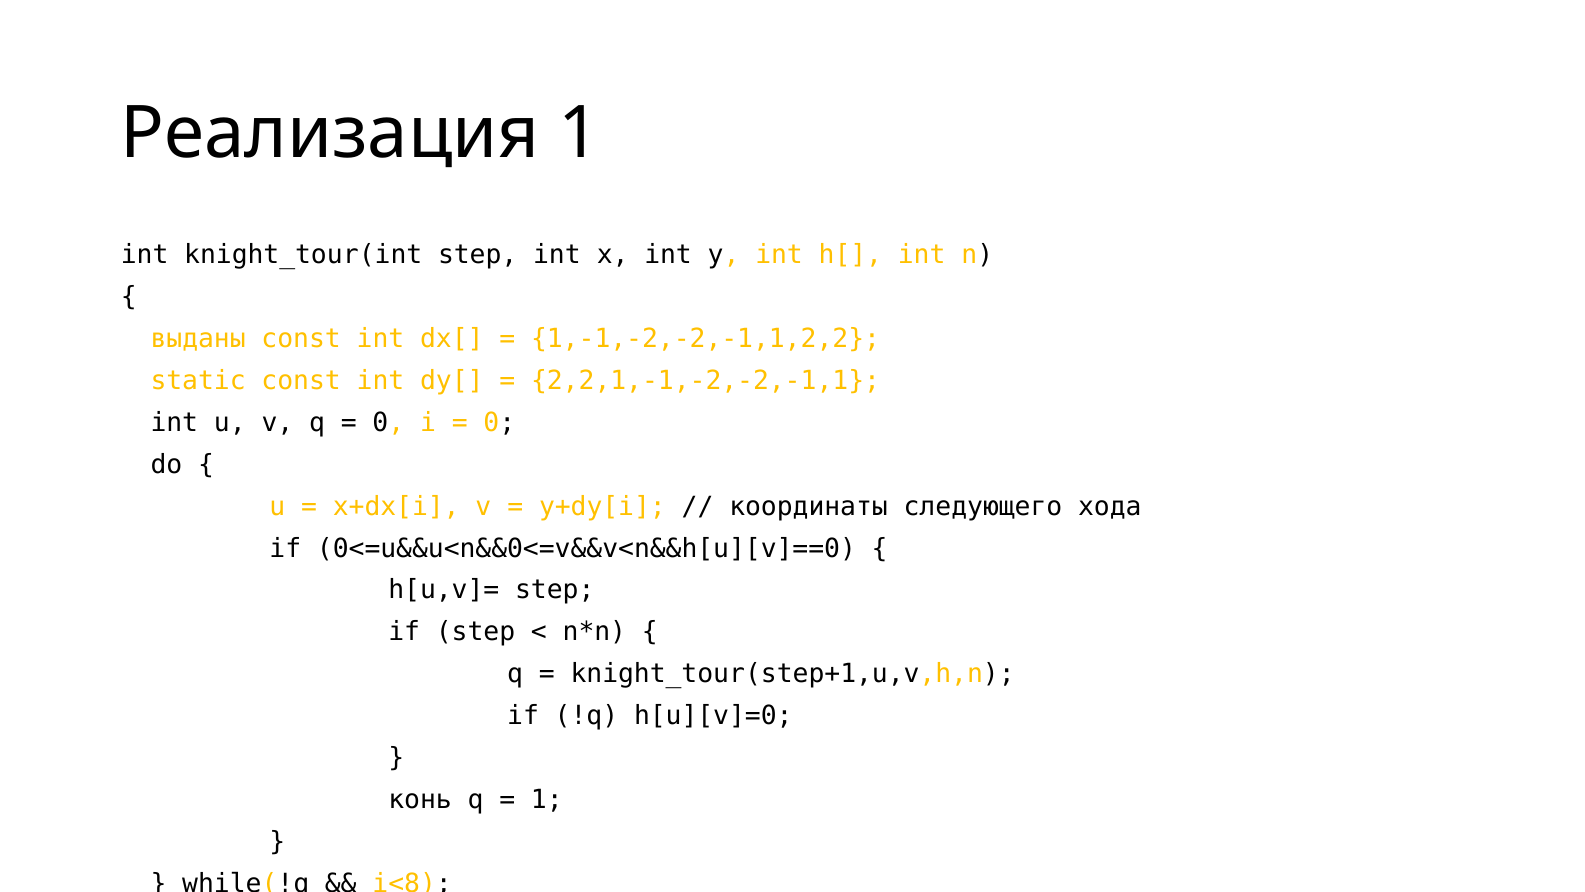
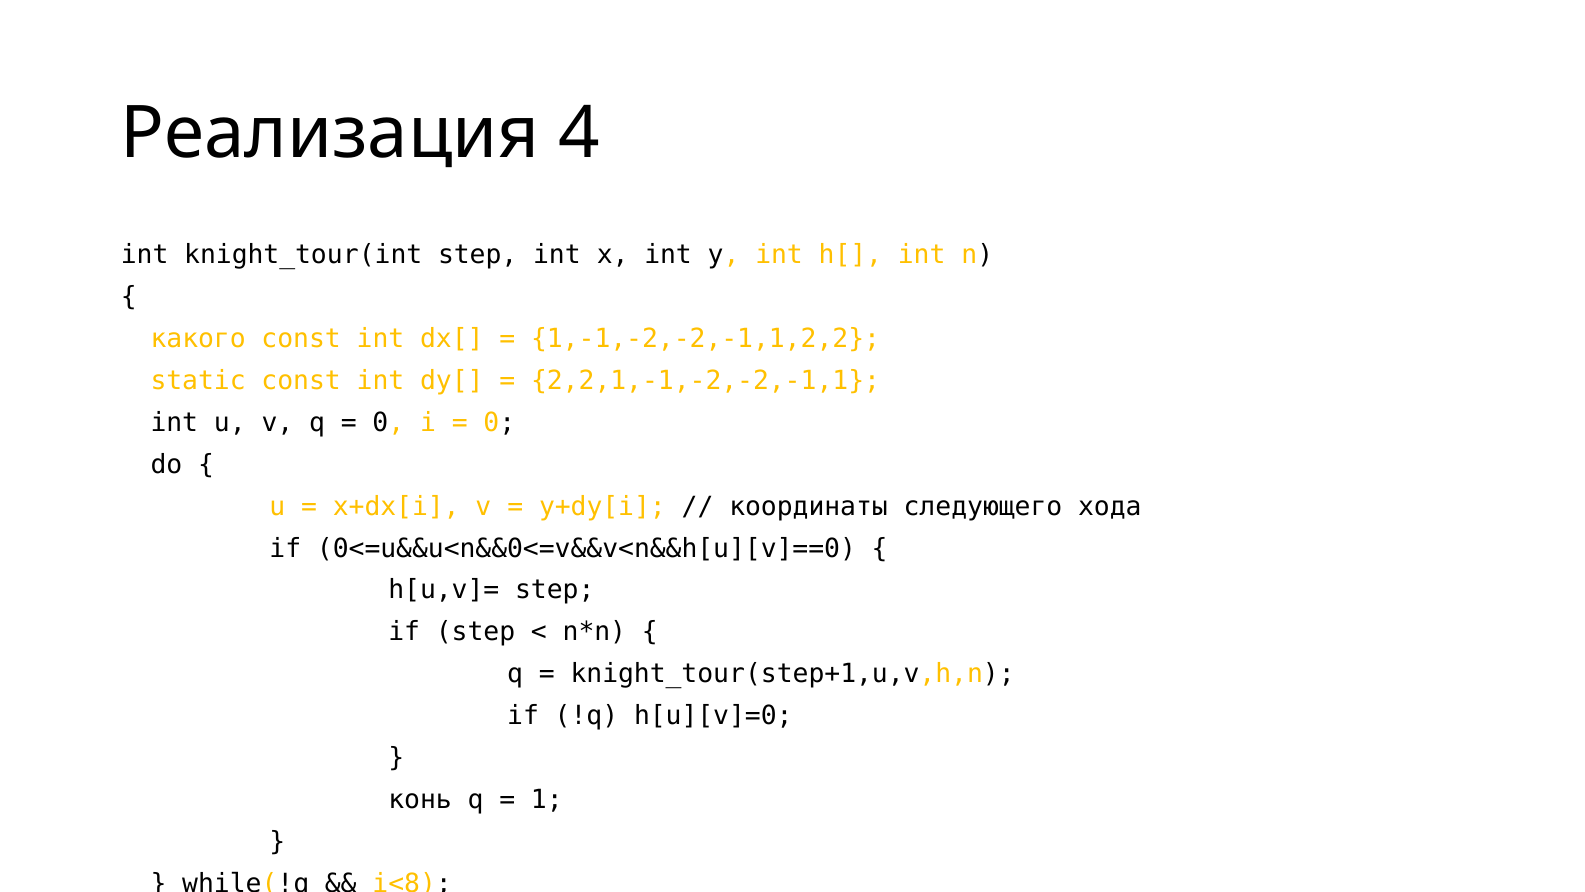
Реализация 1: 1 -> 4 (579, 133)
выданы: выданы -> какого (198, 339)
